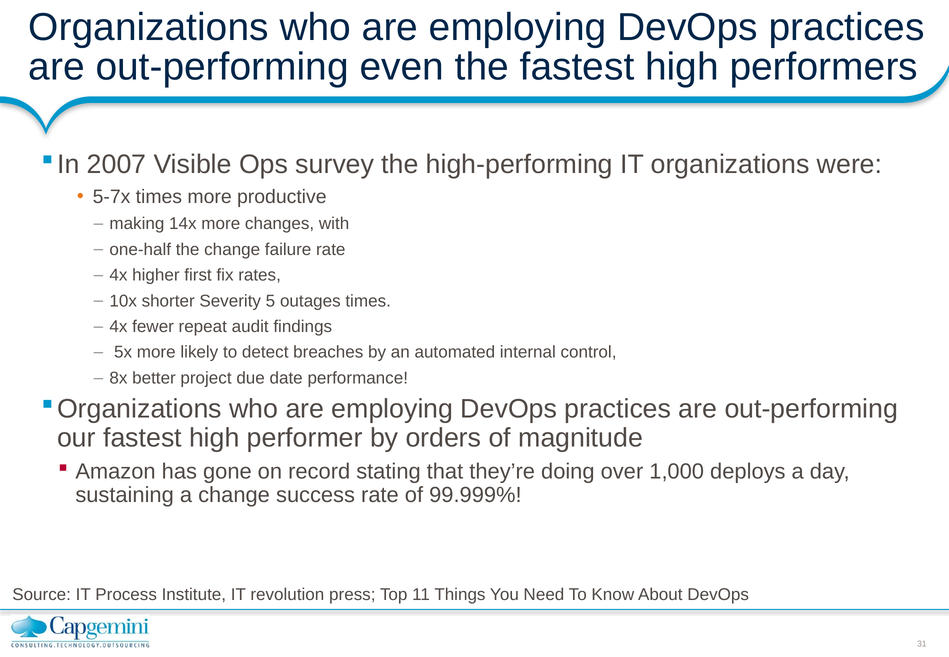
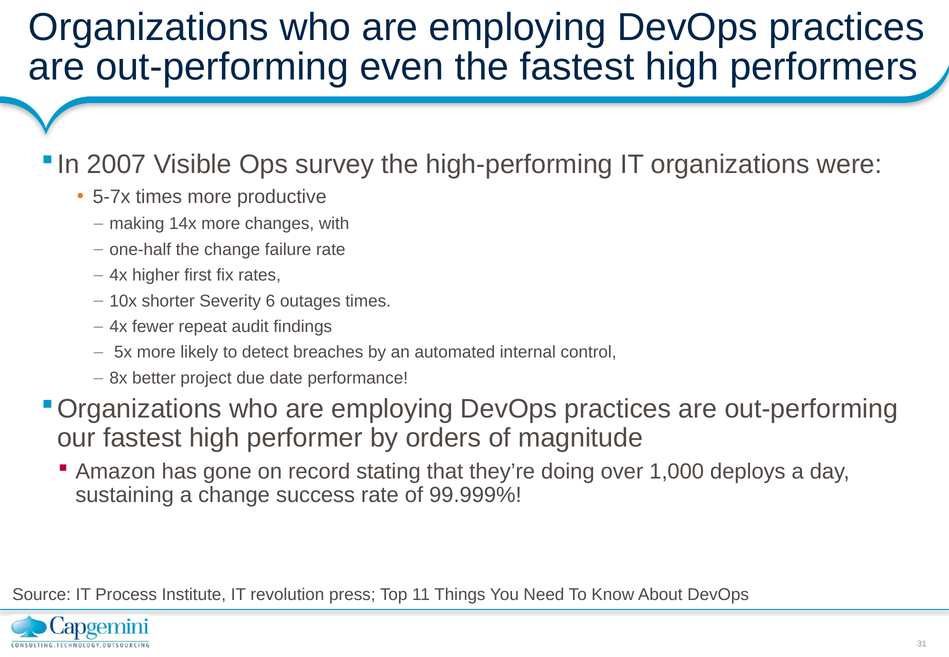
5: 5 -> 6 (270, 301)
